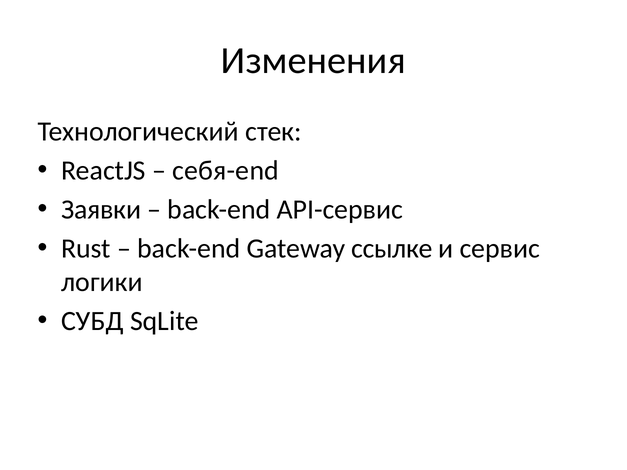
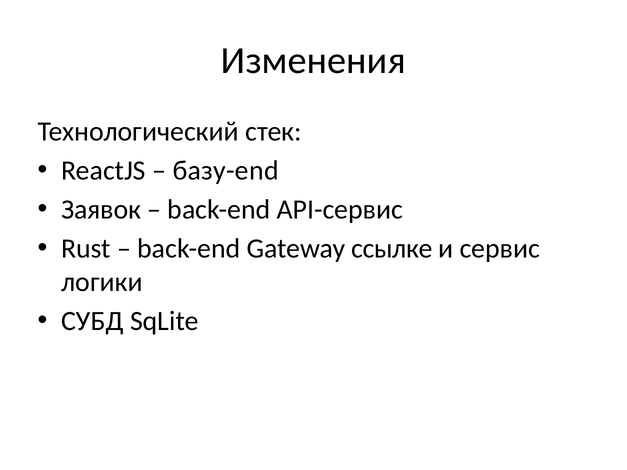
себя-end: себя-end -> базу-end (226, 171)
Заявки: Заявки -> Заявок (101, 210)
